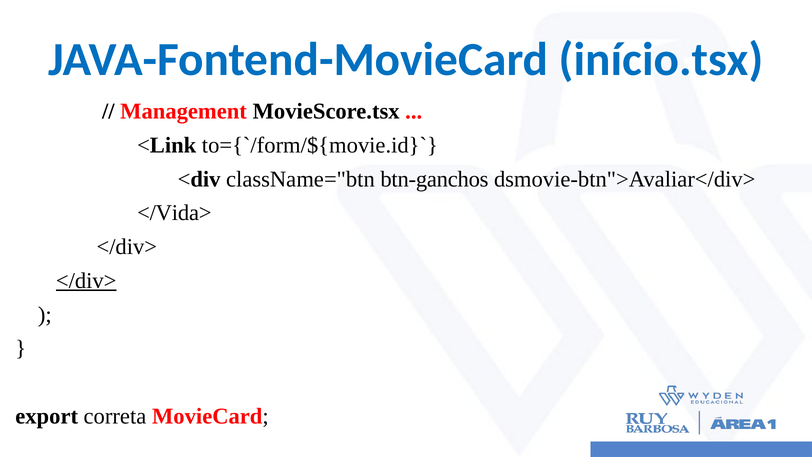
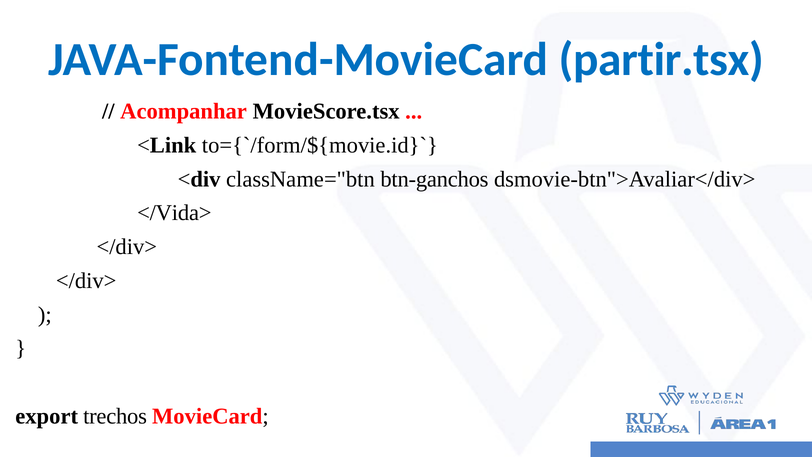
início.tsx: início.tsx -> partir.tsx (661, 60)
Management: Management -> Acompanhar (184, 111)
</div> underline: present -> none (86, 281)
correta: correta -> trechos (115, 416)
